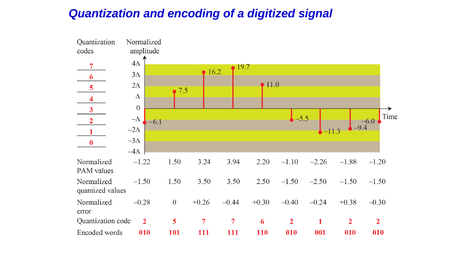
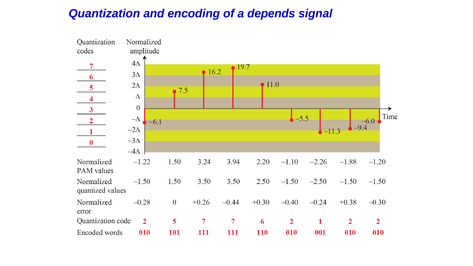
digitized: digitized -> depends (271, 13)
